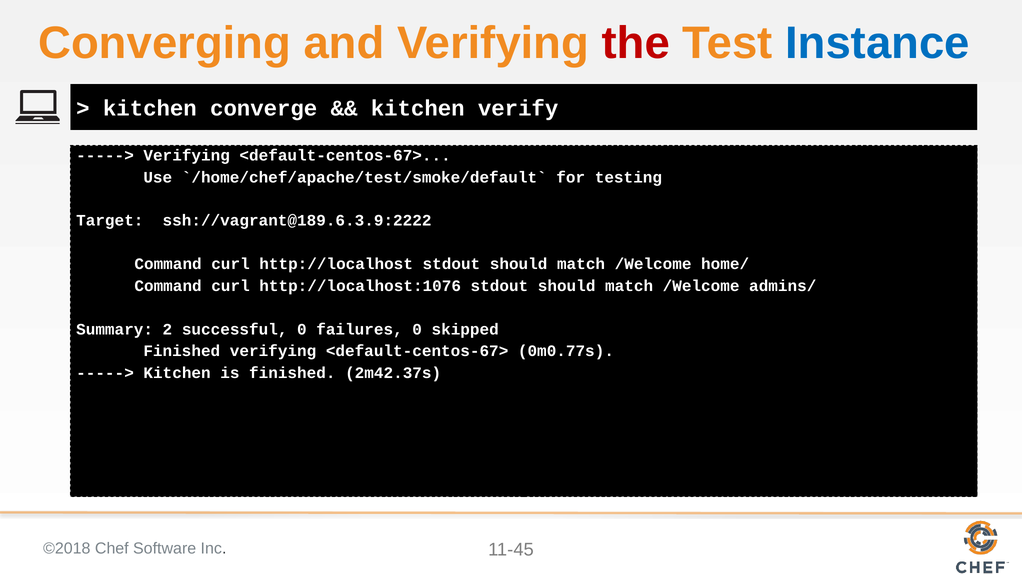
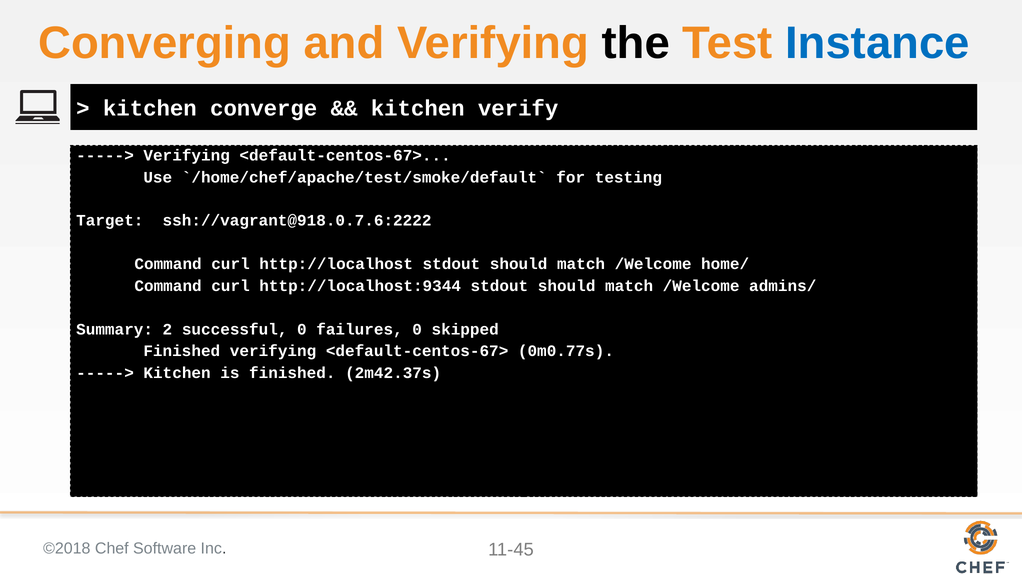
the colour: red -> black (636, 43)
ssh://vagrant@189.6.3.9:2222: ssh://vagrant@189.6.3.9:2222 -> ssh://vagrant@918.0.7.6:2222 (297, 221)
http://localhost:1076: http://localhost:1076 -> http://localhost:9344 (360, 286)
